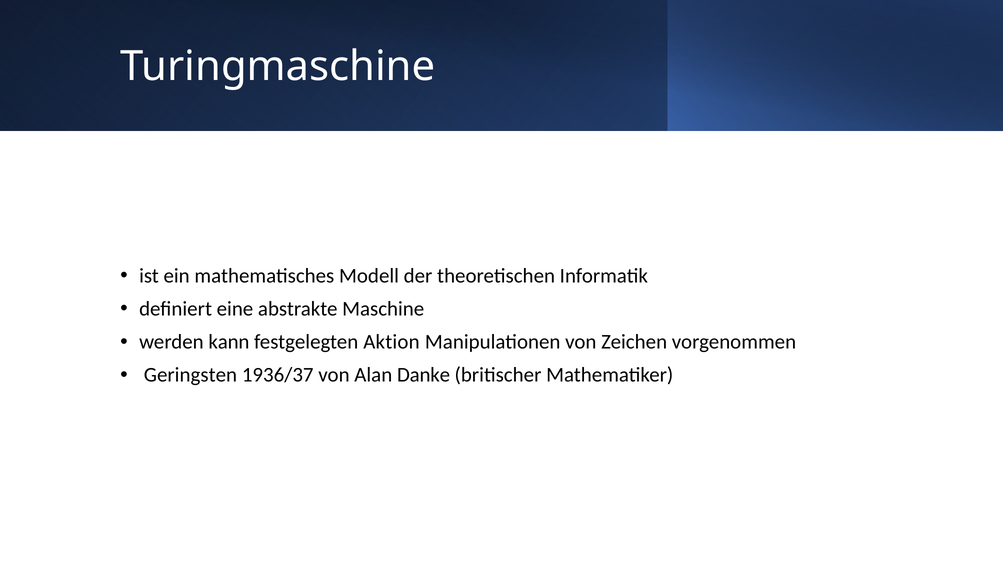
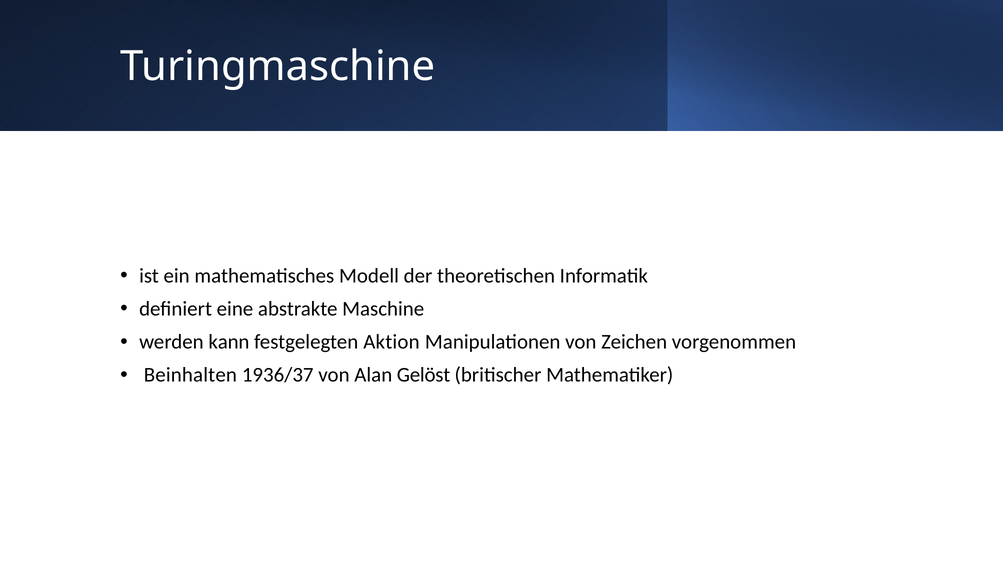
Geringsten: Geringsten -> Beinhalten (190, 375)
Danke: Danke -> Gelöst (424, 375)
